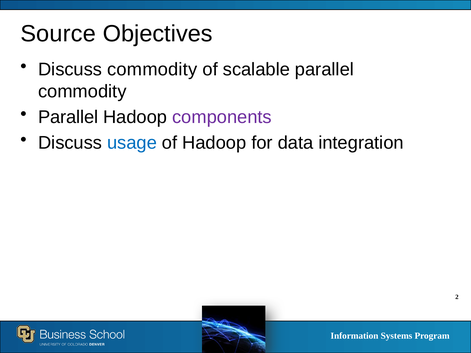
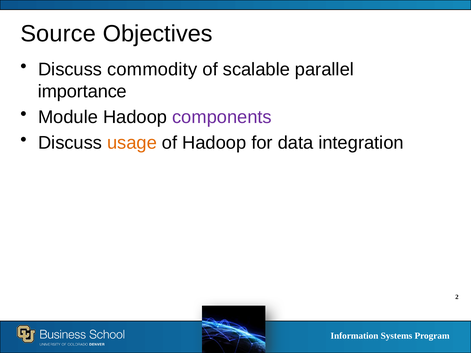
commodity: commodity -> importance (82, 92)
Parallel: Parallel -> Module (68, 117)
usage colour: blue -> orange (132, 143)
